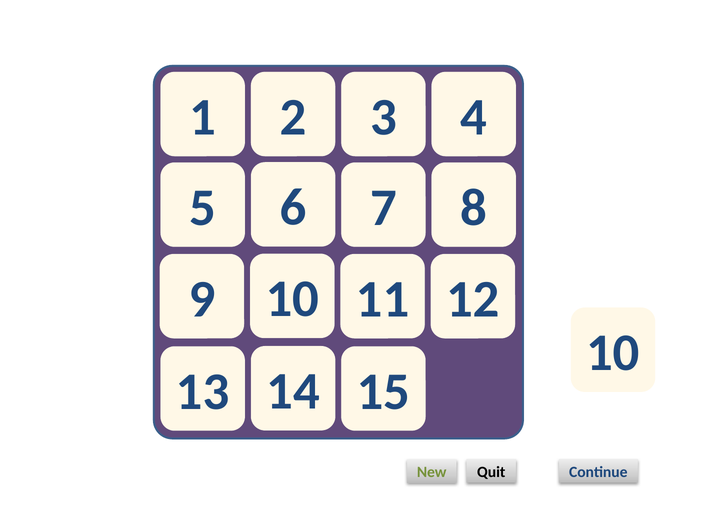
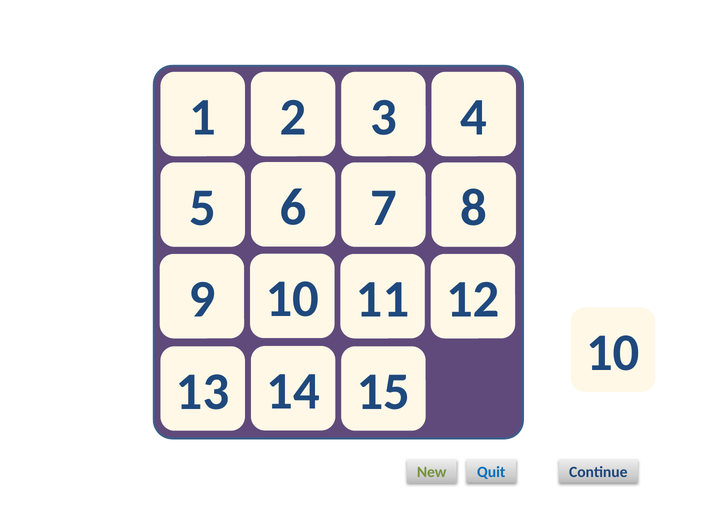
Quit colour: black -> blue (491, 472)
